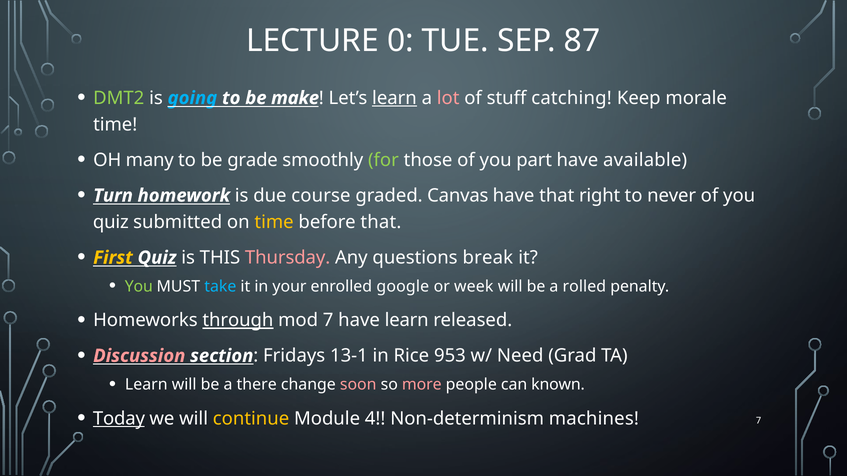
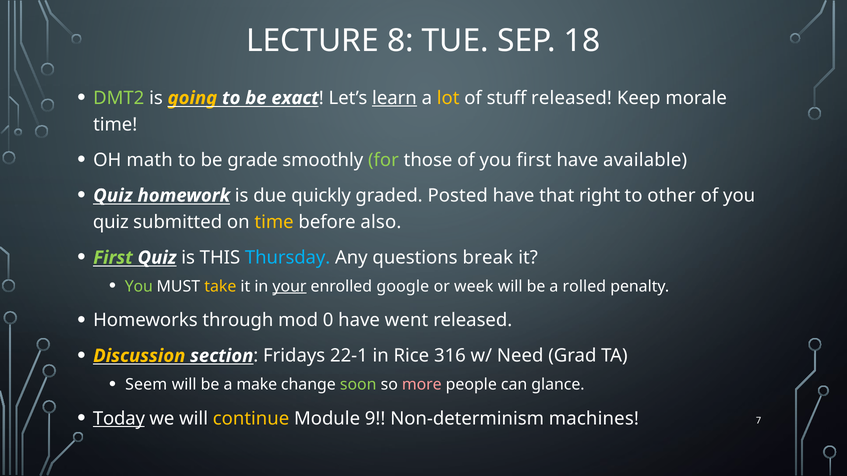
0: 0 -> 8 (400, 41)
87: 87 -> 18 (582, 41)
going colour: light blue -> yellow (192, 98)
make: make -> exact (295, 98)
lot colour: pink -> yellow (448, 98)
stuff catching: catching -> released (572, 98)
many: many -> math (150, 160)
you part: part -> first (534, 160)
Turn: Turn -> Quiz (113, 196)
course: course -> quickly (321, 196)
Canvas: Canvas -> Posted (458, 196)
never: never -> other (671, 196)
before that: that -> also (381, 222)
First colour: yellow -> light green (113, 258)
Thursday colour: pink -> light blue (288, 258)
take colour: light blue -> yellow (220, 287)
your underline: none -> present (289, 287)
through underline: present -> none (238, 321)
mod 7: 7 -> 0 (328, 321)
have learn: learn -> went (407, 321)
Discussion colour: pink -> yellow (139, 356)
13-1: 13-1 -> 22-1 (349, 356)
953: 953 -> 316 (450, 356)
Learn: Learn -> Seem (146, 385)
there: there -> make (257, 385)
soon colour: pink -> light green (358, 385)
known: known -> glance (558, 385)
4: 4 -> 9 (375, 419)
